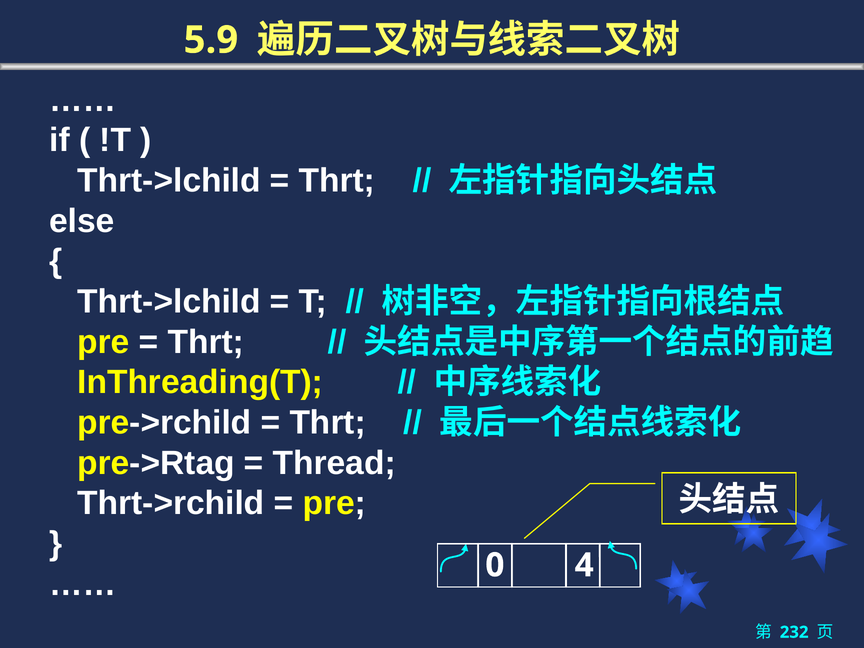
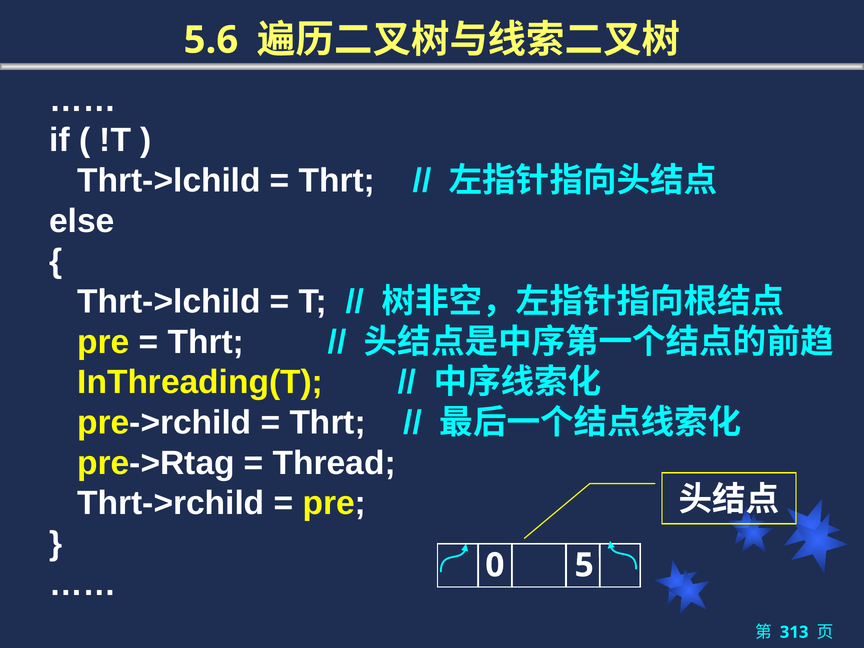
5.9: 5.9 -> 5.6 (211, 40)
4: 4 -> 5 (584, 565)
232: 232 -> 313 (794, 632)
